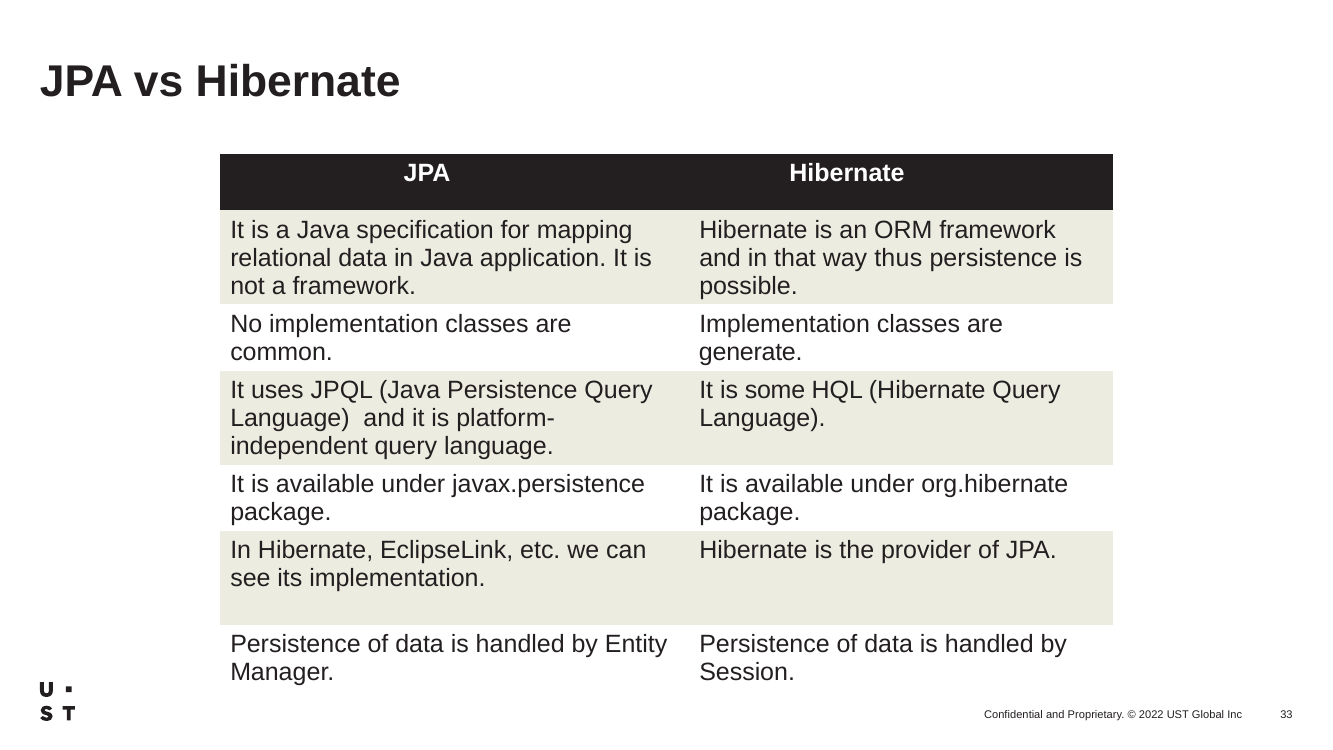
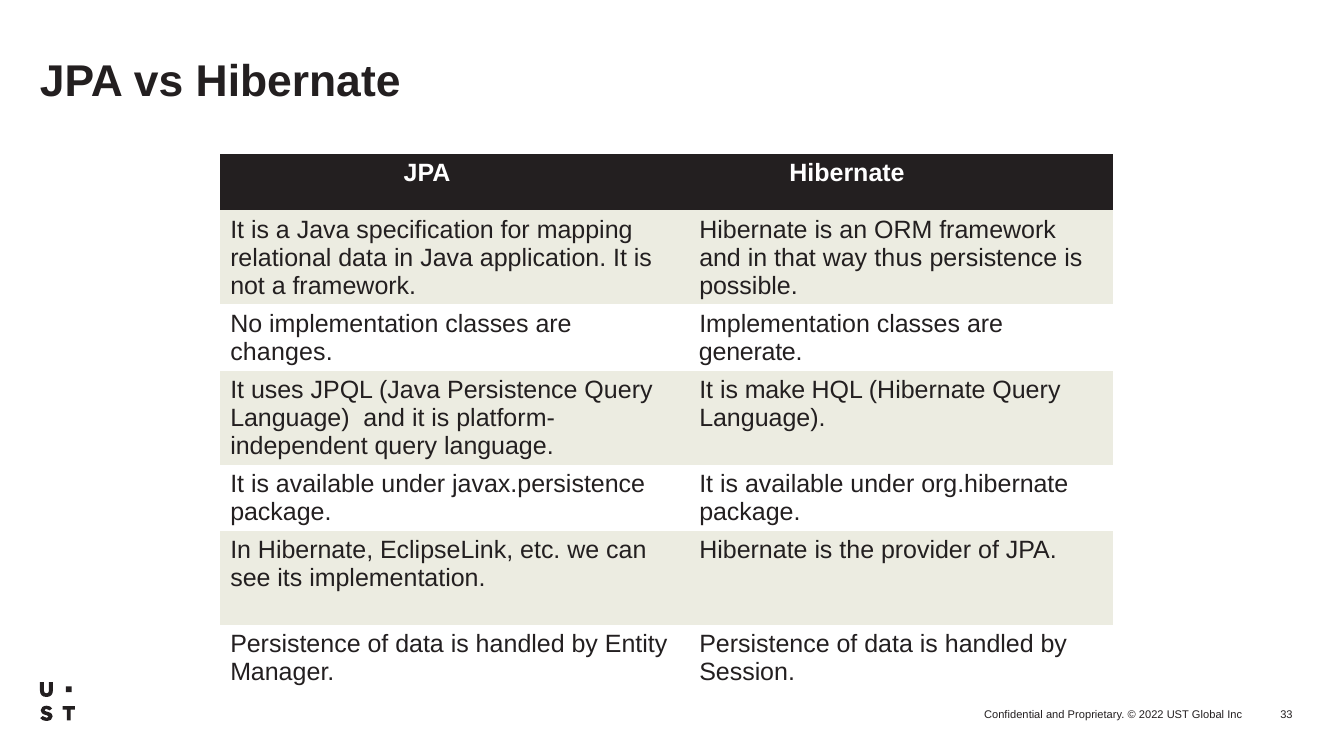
common: common -> changes (282, 352)
some: some -> make (775, 390)
